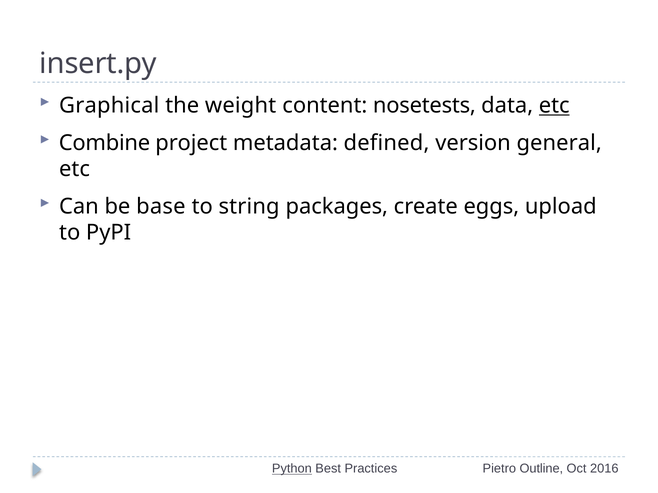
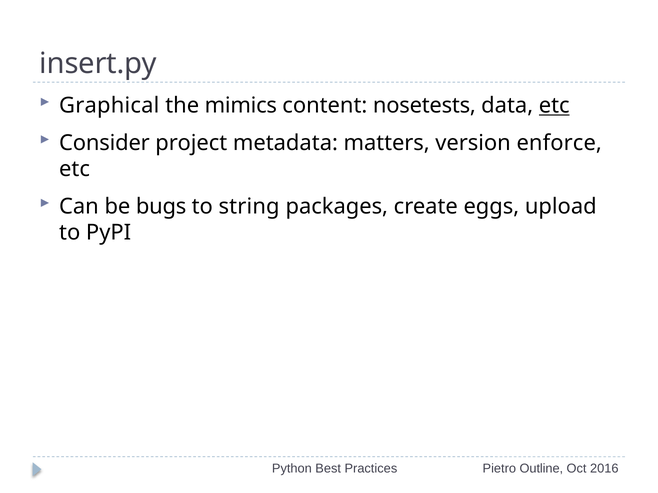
weight: weight -> mimics (241, 106)
Combine: Combine -> Consider (104, 143)
defined: defined -> matters (387, 143)
general: general -> enforce (559, 143)
base: base -> bugs (161, 207)
Python underline: present -> none (292, 469)
